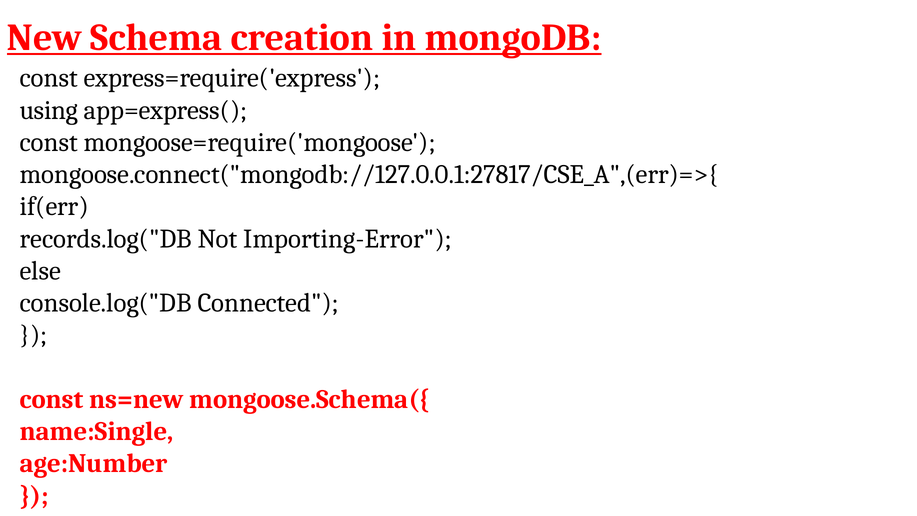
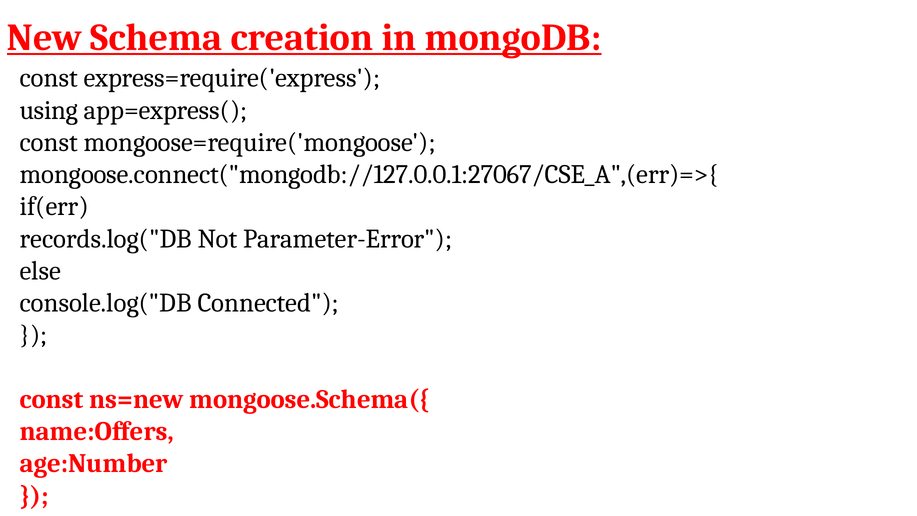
mongoose.connect("mongodb://127.0.0.1:27817/CSE_A",(err)=>{: mongoose.connect("mongodb://127.0.0.1:27817/CSE_A",(err)=>{ -> mongoose.connect("mongodb://127.0.0.1:27067/CSE_A",(err)=>{ (369, 174)
Importing-Error: Importing-Error -> Parameter-Error (348, 239)
name:Single: name:Single -> name:Offers (97, 431)
